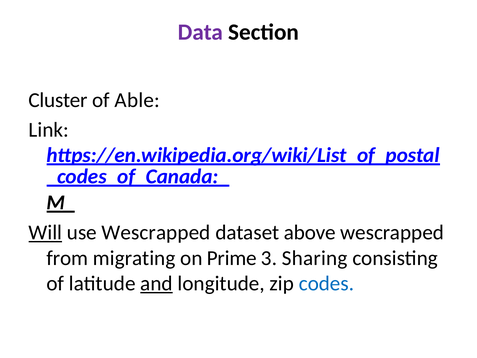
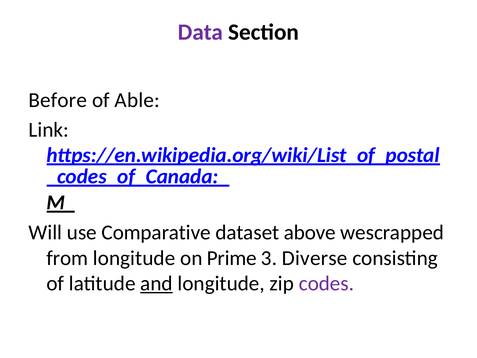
Cluster: Cluster -> Before (58, 100)
Will underline: present -> none (45, 232)
use Wescrapped: Wescrapped -> Comparative (156, 232)
from migrating: migrating -> longitude (134, 258)
Sharing: Sharing -> Diverse (315, 258)
codes colour: blue -> purple (326, 283)
